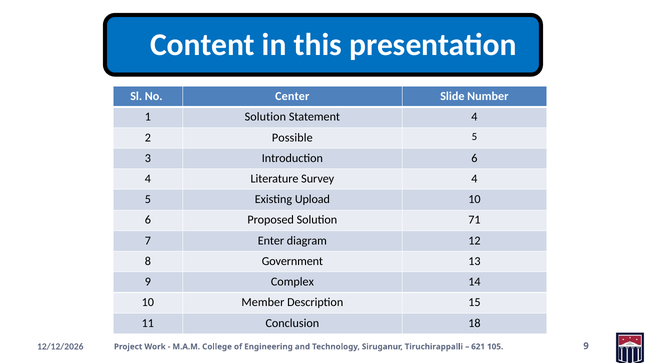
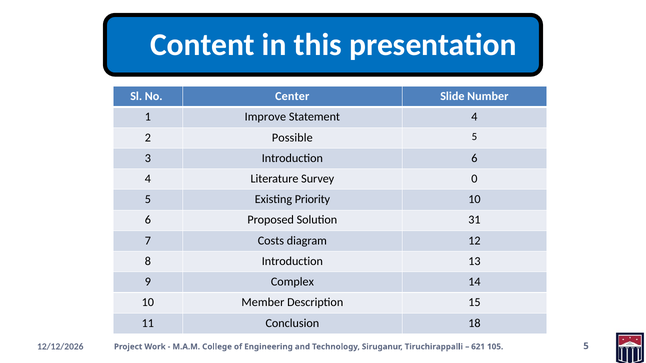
1 Solution: Solution -> Improve (265, 117)
Survey 4: 4 -> 0 (474, 179)
Upload: Upload -> Priority (312, 200)
71: 71 -> 31 (474, 220)
Enter: Enter -> Costs (271, 241)
8 Government: Government -> Introduction (292, 262)
105 9: 9 -> 5 (586, 346)
